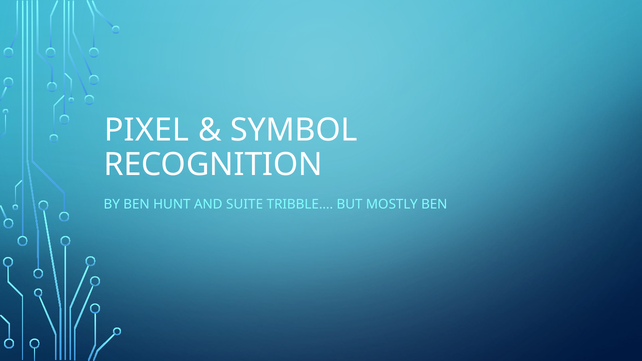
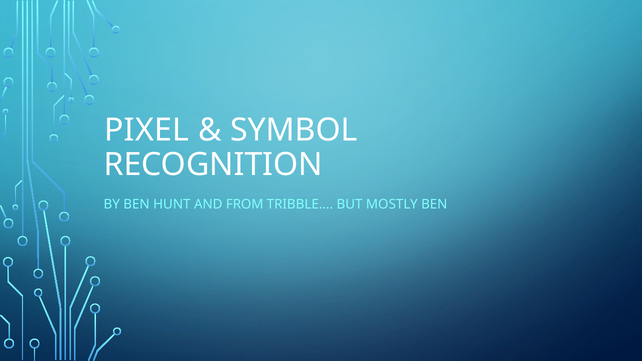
SUITE: SUITE -> FROM (245, 204)
